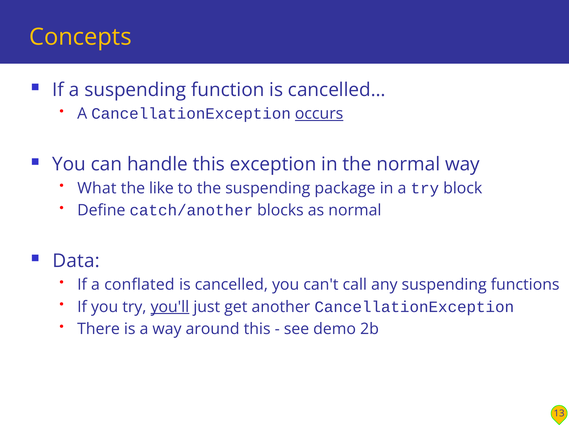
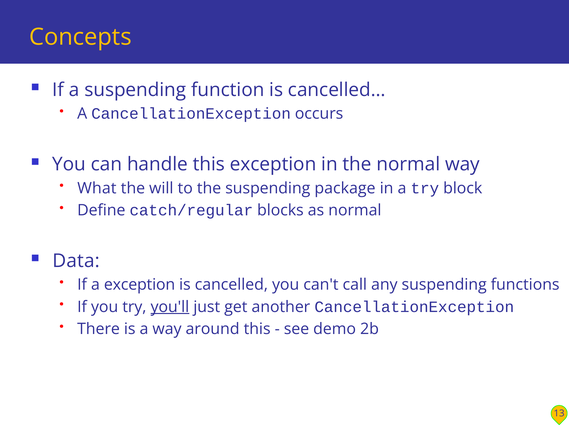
occurs underline: present -> none (319, 114)
like: like -> will (161, 188)
catch/another: catch/another -> catch/regular (191, 211)
a conflated: conflated -> exception (140, 285)
